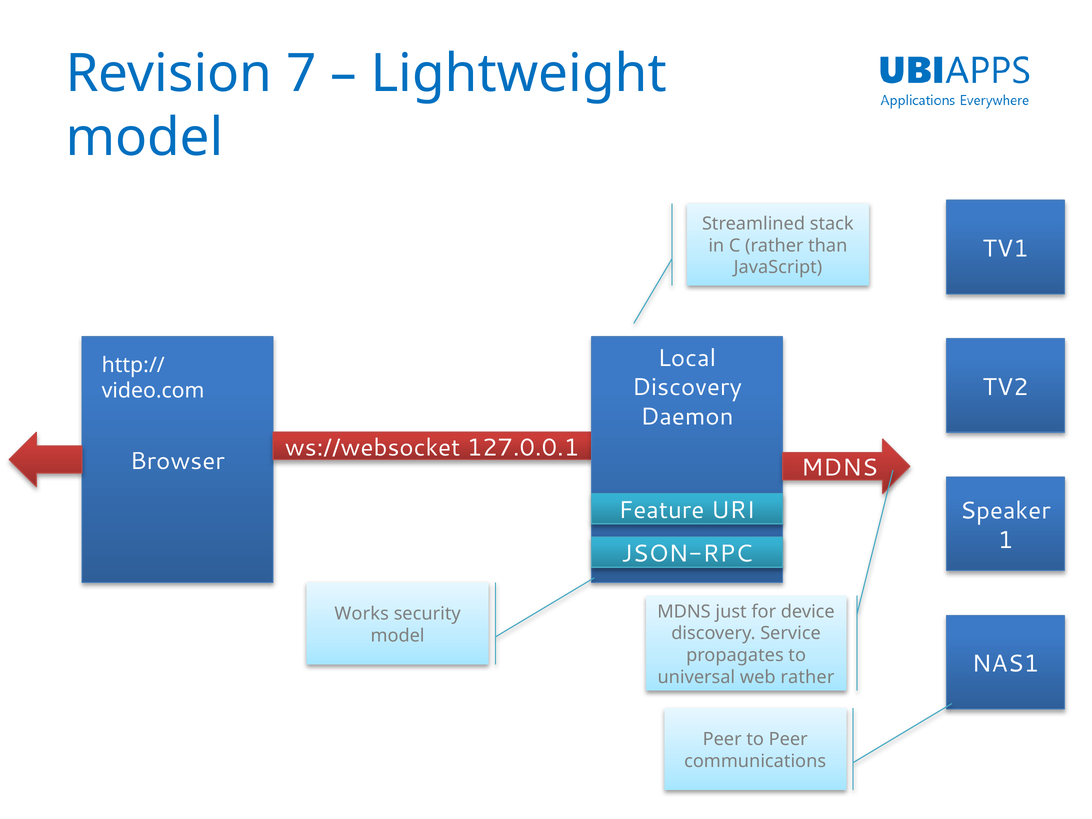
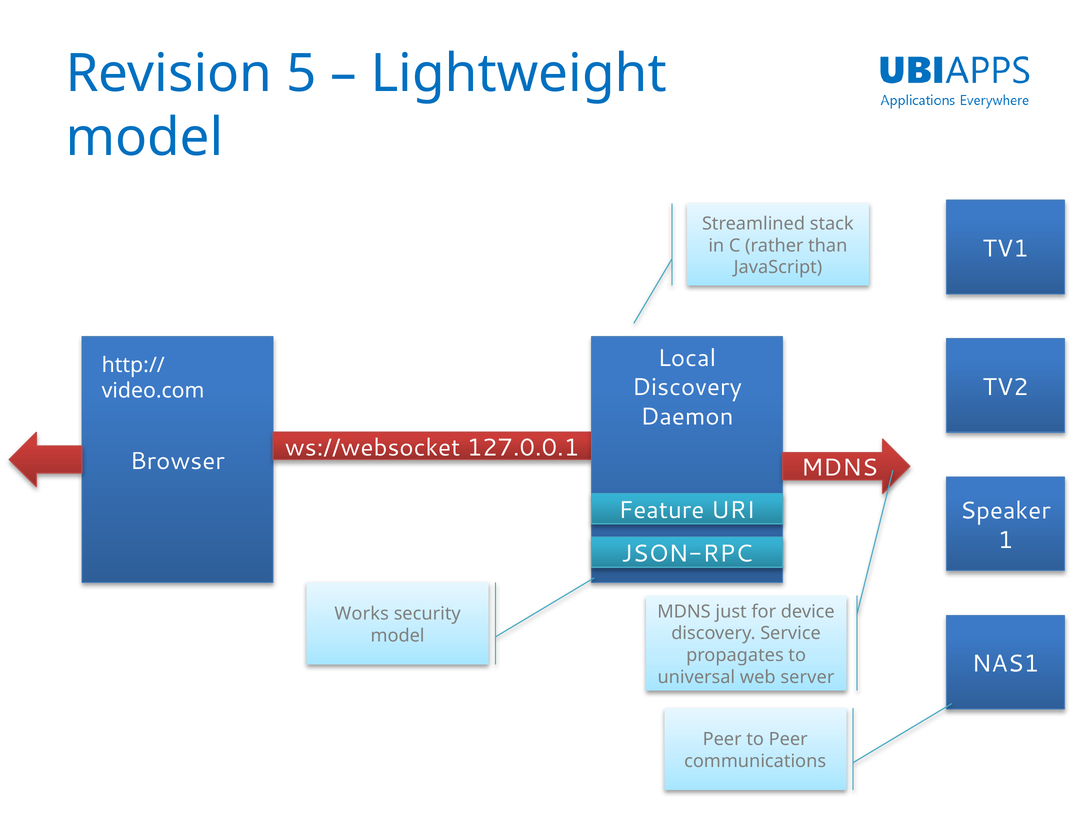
7: 7 -> 5 (301, 74)
web rather: rather -> server (807, 677)
